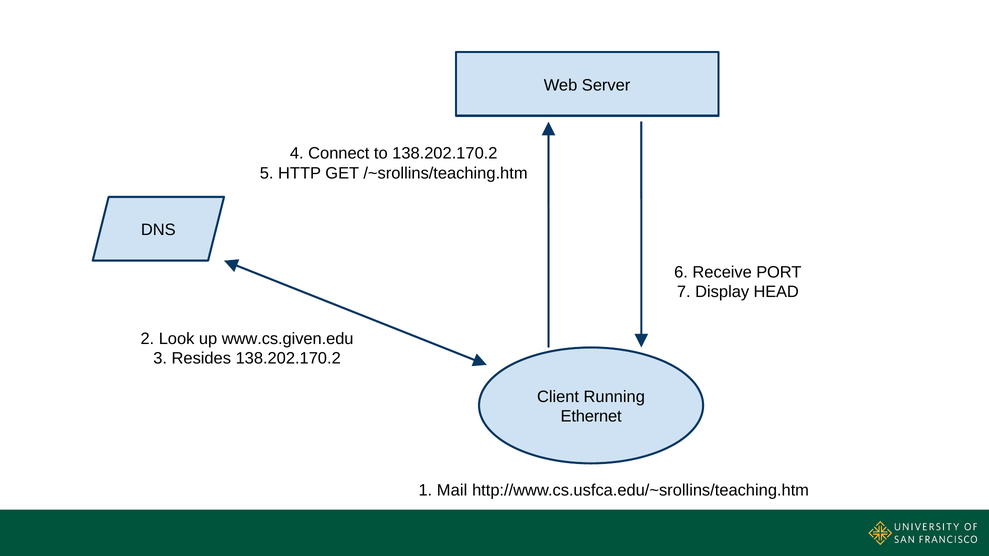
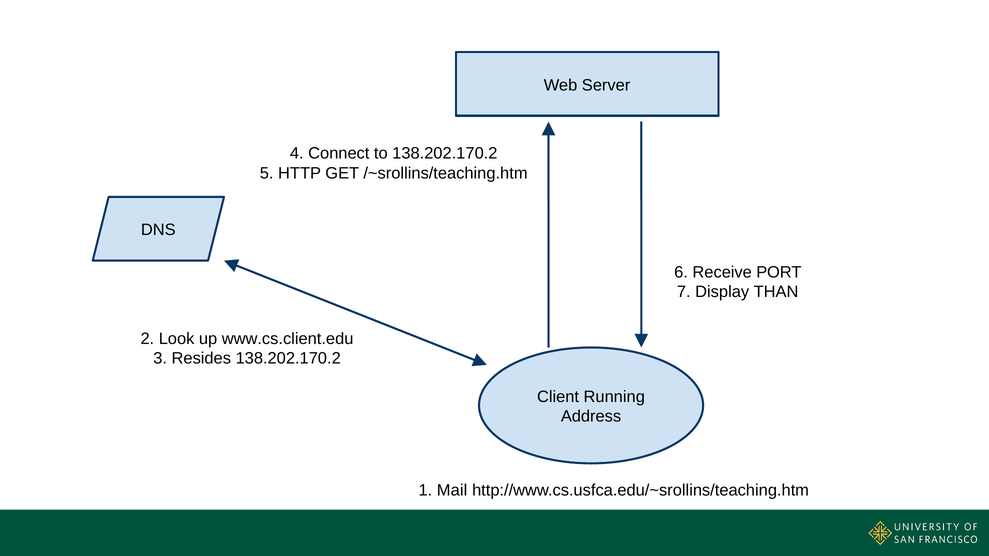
HEAD: HEAD -> THAN (776, 292)
www.cs.given.edu: www.cs.given.edu -> www.cs.client.edu (288, 339)
Ethernet: Ethernet -> Address (591, 417)
